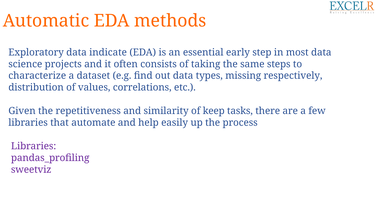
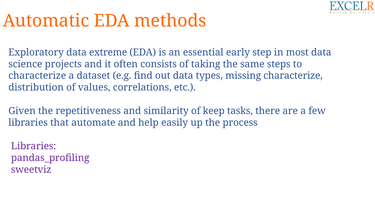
indicate: indicate -> extreme (108, 52)
missing respectively: respectively -> characterize (293, 76)
